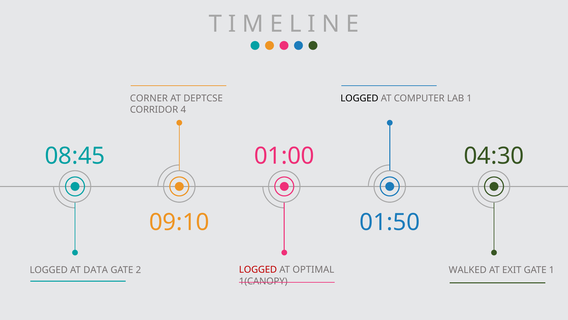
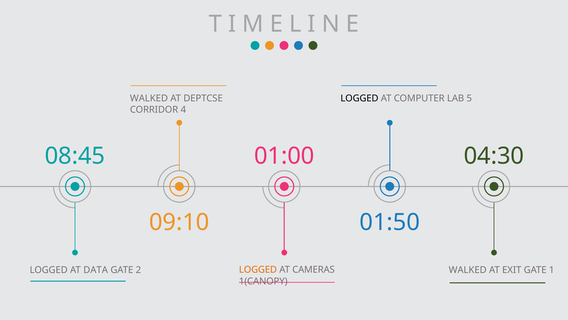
CORNER: CORNER -> WALKED (149, 98)
LAB 1: 1 -> 5 (469, 98)
LOGGED colour: red -> orange (258, 269)
OPTIMAL: OPTIMAL -> CAMERAS (314, 269)
